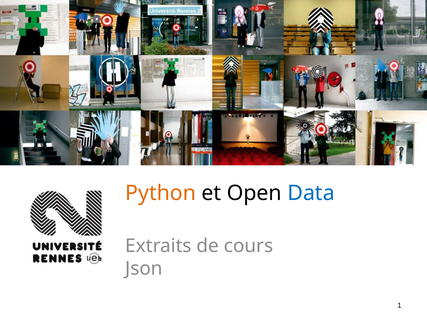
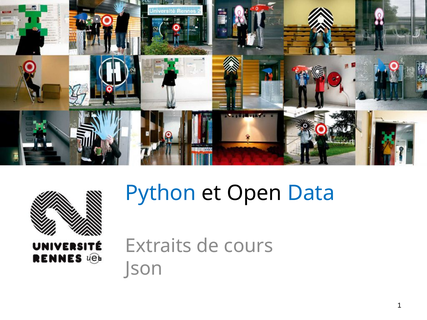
Python colour: orange -> blue (161, 193)
